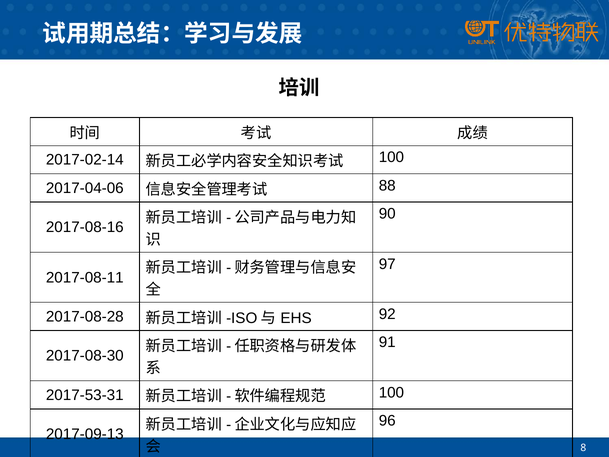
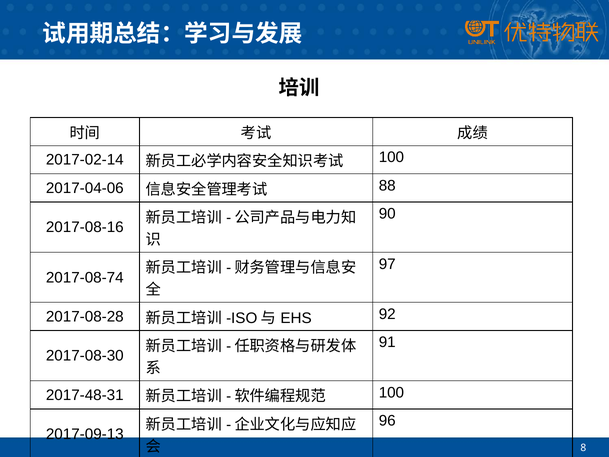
2017-08-11: 2017-08-11 -> 2017-08-74 (85, 277)
2017-53-31: 2017-53-31 -> 2017-48-31 (85, 395)
